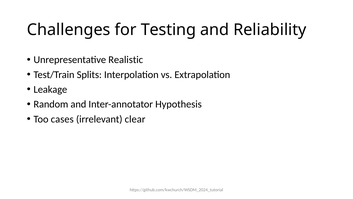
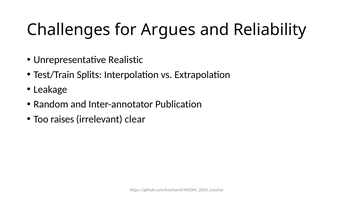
Testing: Testing -> Argues (168, 30)
Hypothesis: Hypothesis -> Publication (179, 104)
cases: cases -> raises (62, 119)
